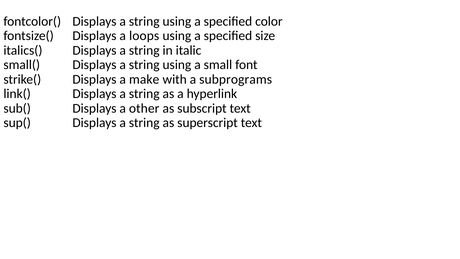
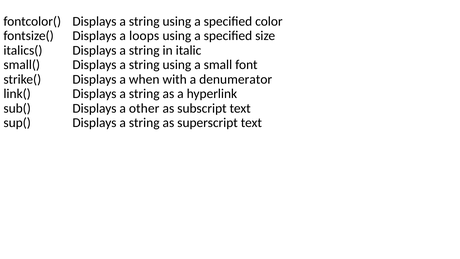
make: make -> when (144, 79)
subprograms: subprograms -> denumerator (236, 79)
